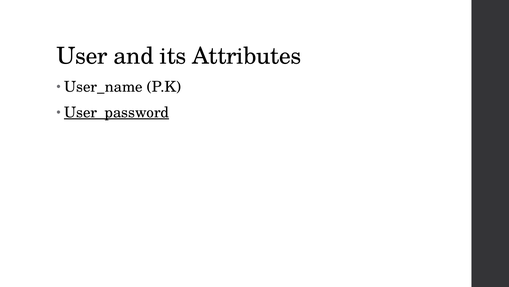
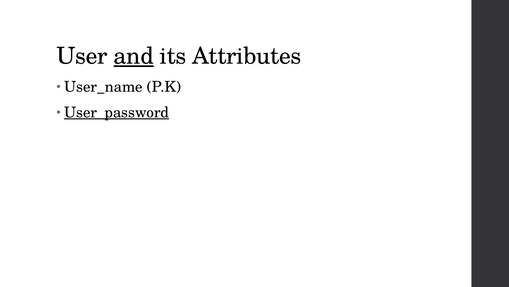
and underline: none -> present (134, 56)
